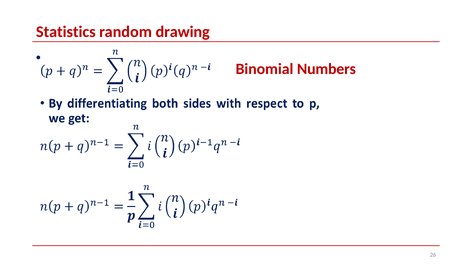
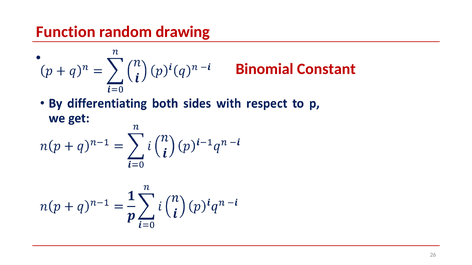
Statistics: Statistics -> Function (66, 32)
Numbers: Numbers -> Constant (326, 69)
